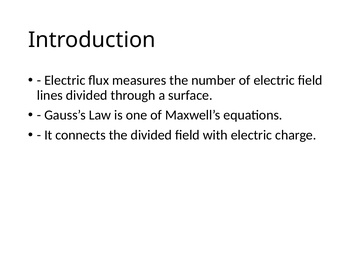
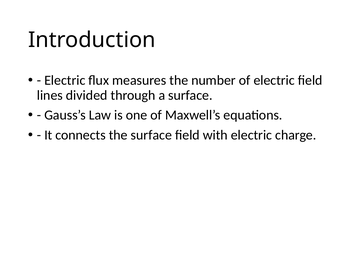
the divided: divided -> surface (151, 135)
